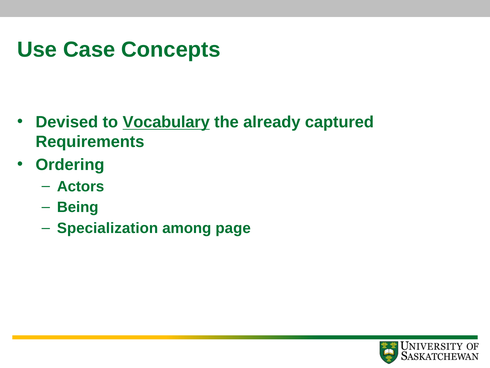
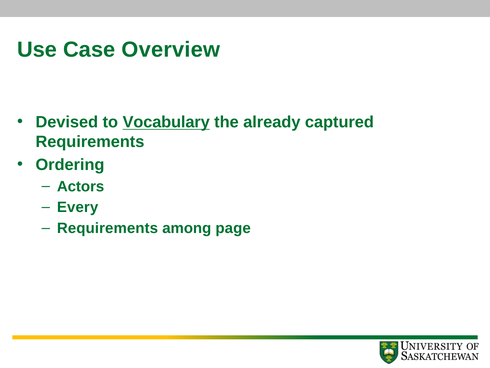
Concepts: Concepts -> Overview (171, 50)
Being: Being -> Every (78, 207)
Specialization: Specialization -> Requirements (108, 228)
